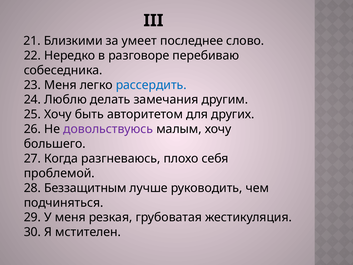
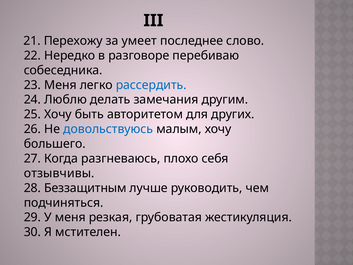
Близкими: Близкими -> Перехожу (73, 41)
довольствуюсь colour: purple -> blue (108, 129)
проблемой: проблемой -> отзывчивы (59, 173)
